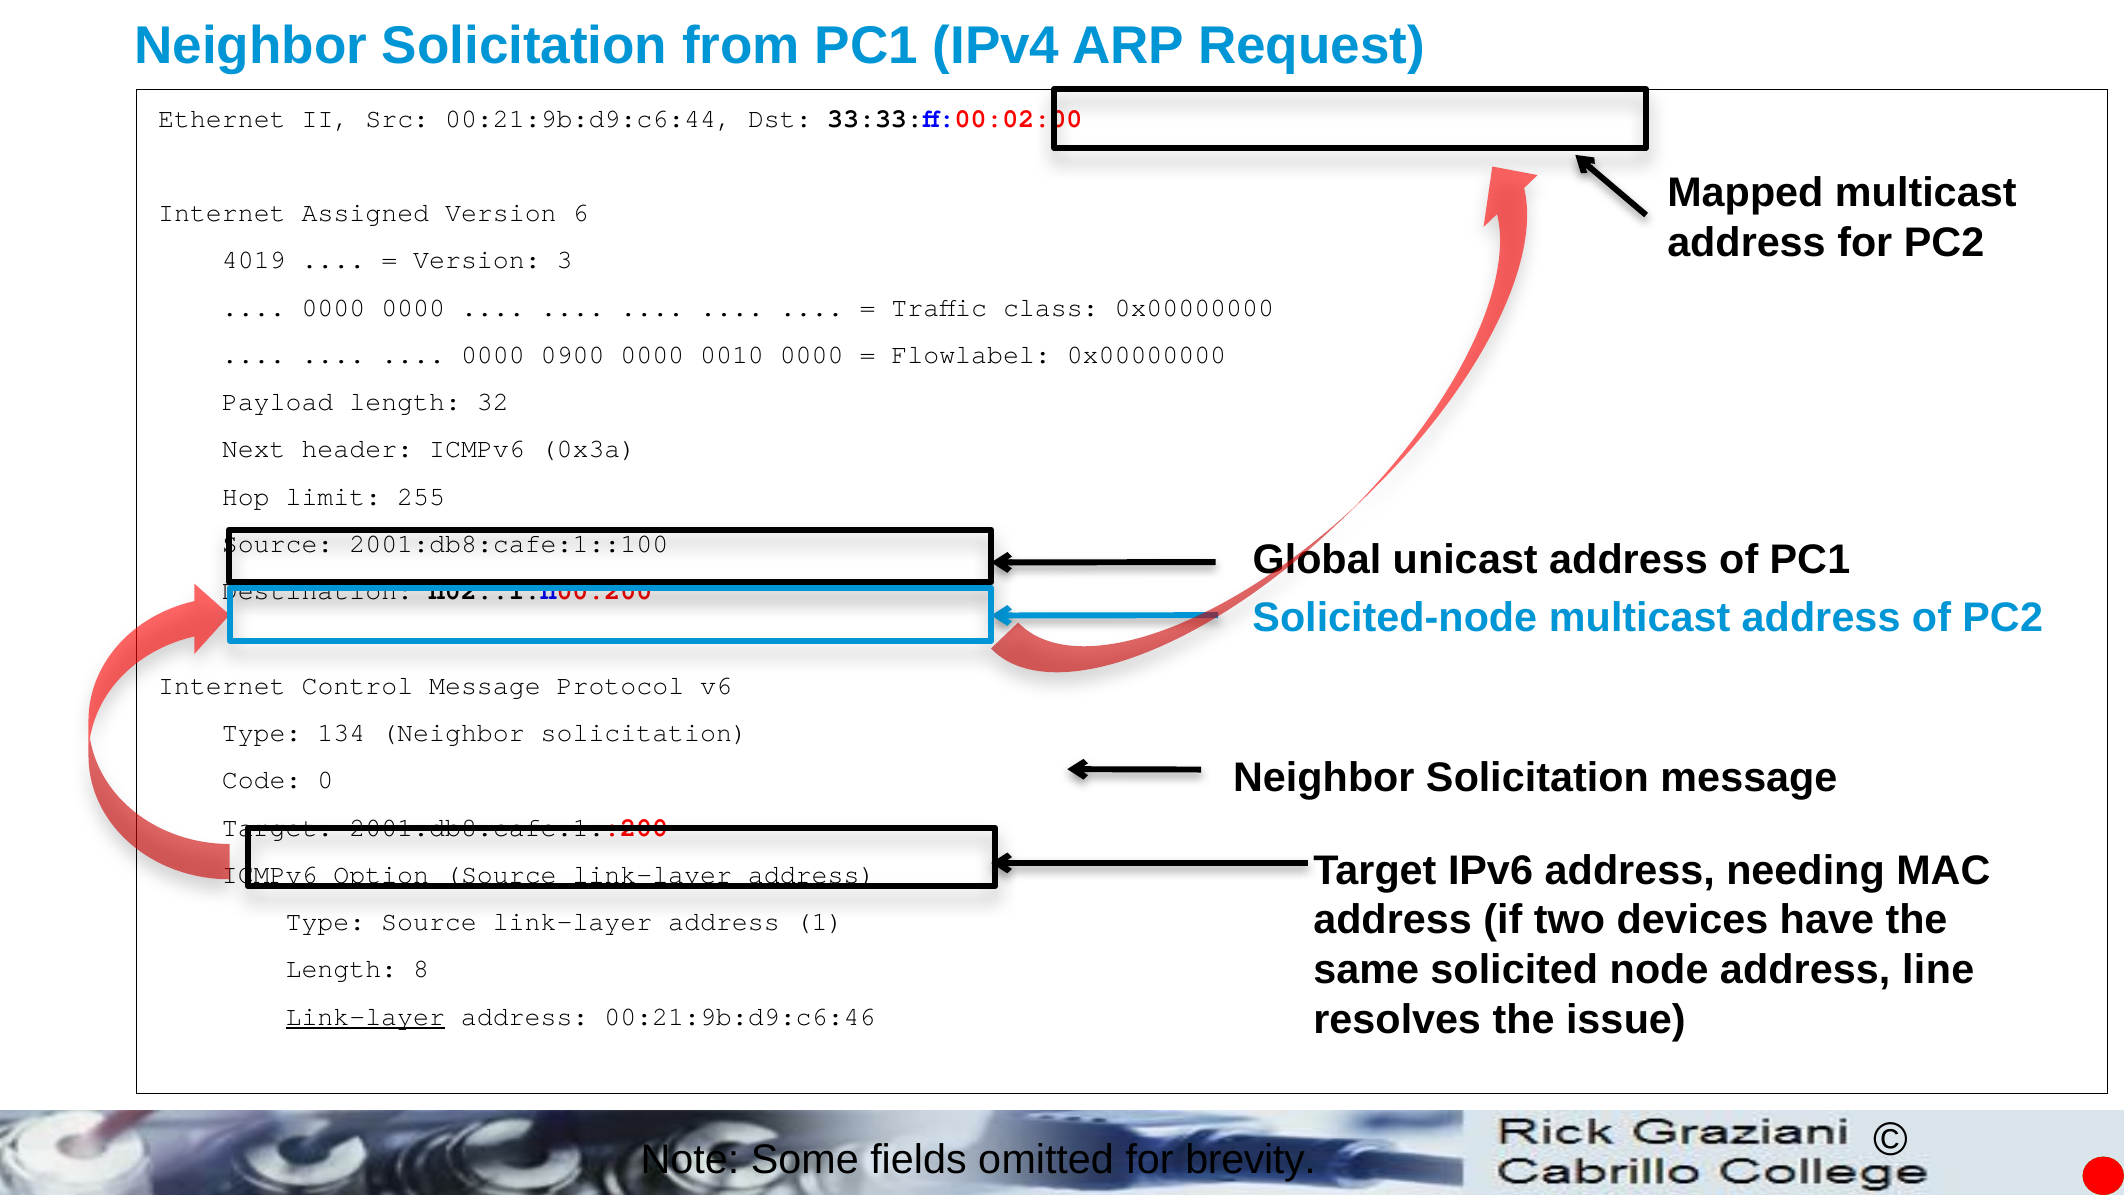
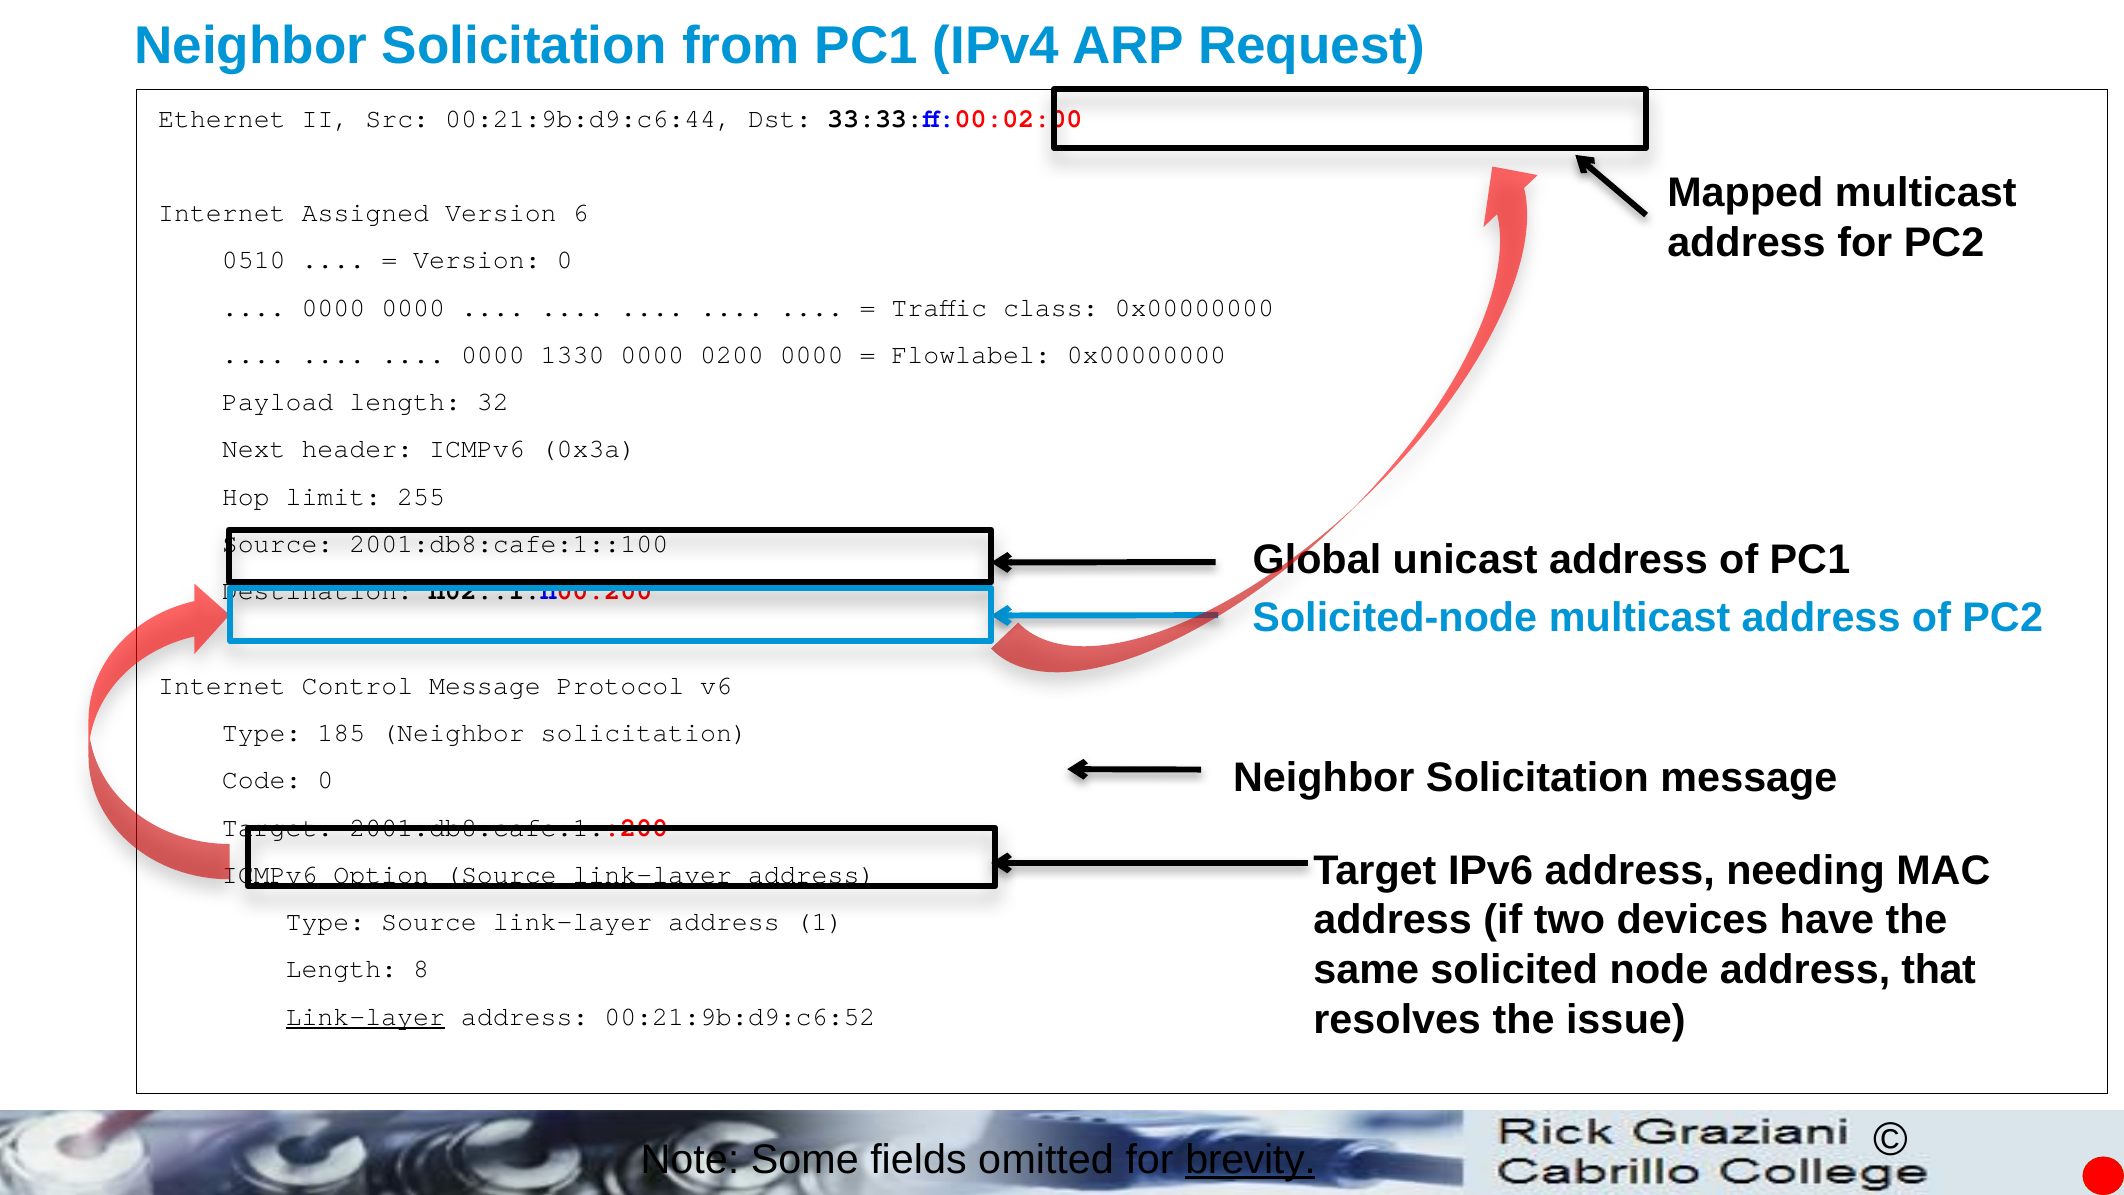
4019: 4019 -> 0510 (254, 260)
Version 3: 3 -> 0 (565, 260)
0900: 0900 -> 1330 (573, 355)
0010: 0010 -> 0200 (732, 355)
134: 134 -> 185 (341, 733)
line: line -> that (1939, 970)
00:21:9b:d9:c6:46: 00:21:9b:d9:c6:46 -> 00:21:9b:d9:c6:52 (740, 1016)
brevity underline: none -> present (1251, 1159)
